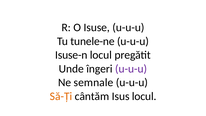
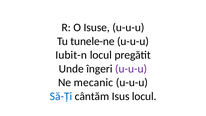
Isuse-n: Isuse-n -> Iubit-n (71, 55)
semnale: semnale -> mecanic (93, 82)
Să-Ți colour: orange -> blue (61, 96)
